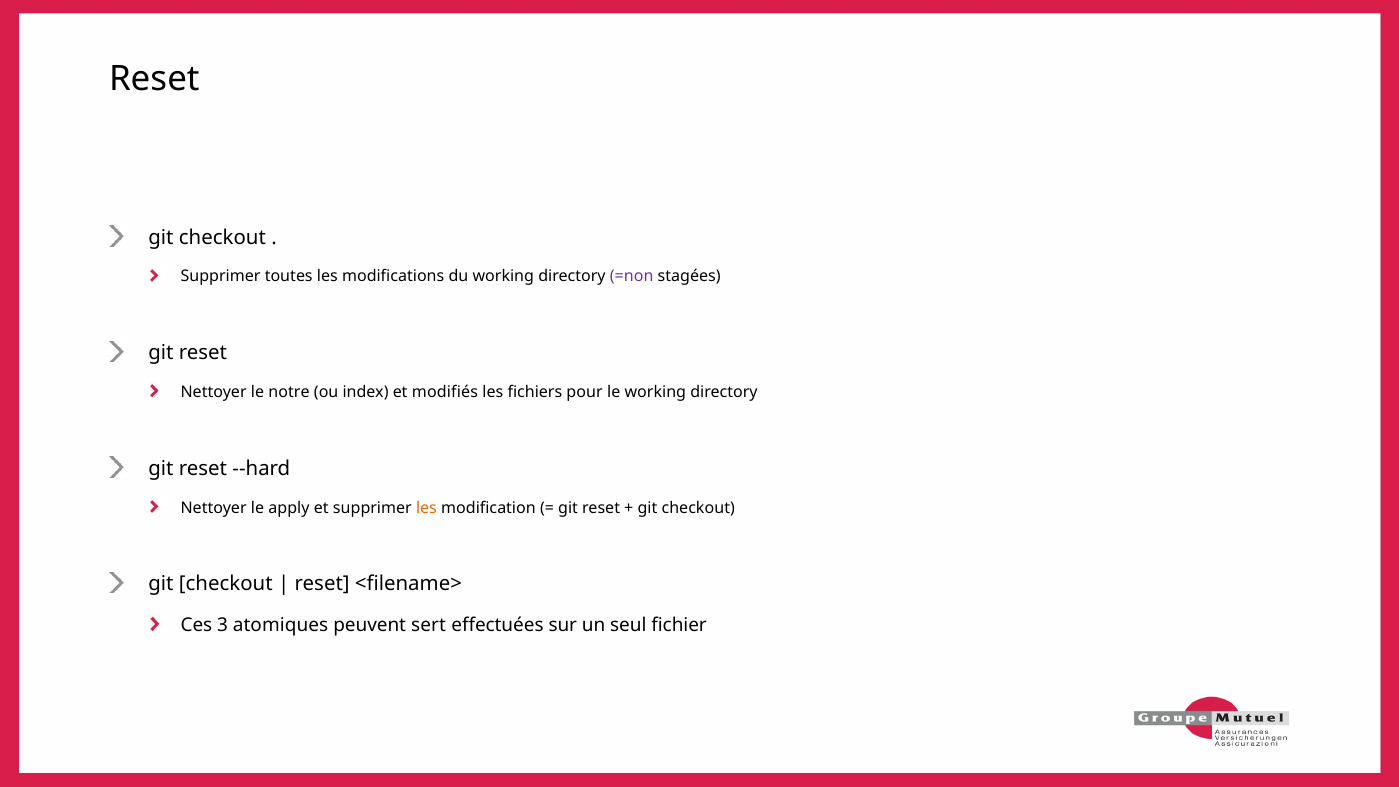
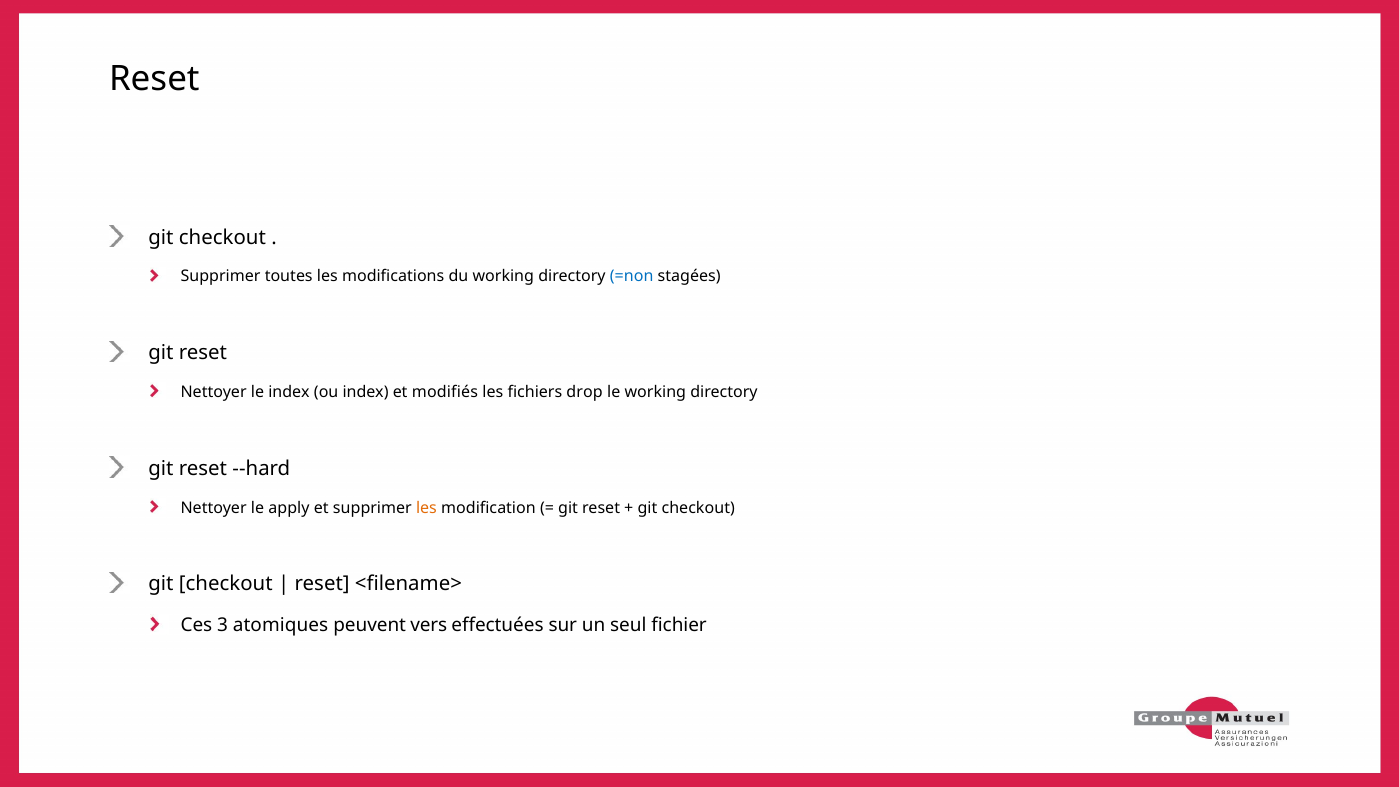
=non colour: purple -> blue (632, 277)
le notre: notre -> index (289, 392)
pour: pour -> drop (585, 392)
sert: sert -> vers (429, 625)
